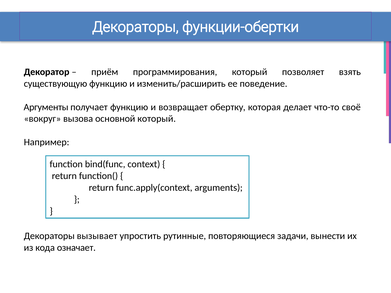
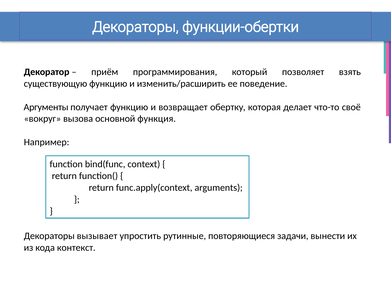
основной который: который -> функция (157, 119)
означает: означает -> контекст (76, 248)
